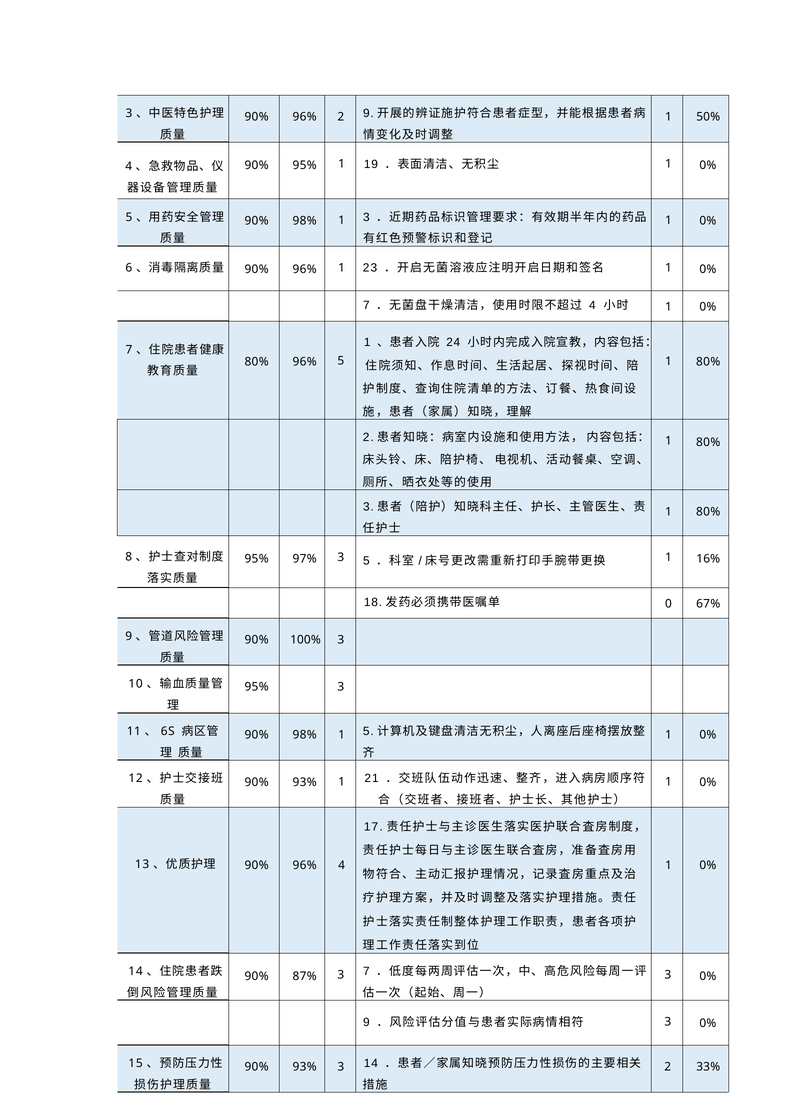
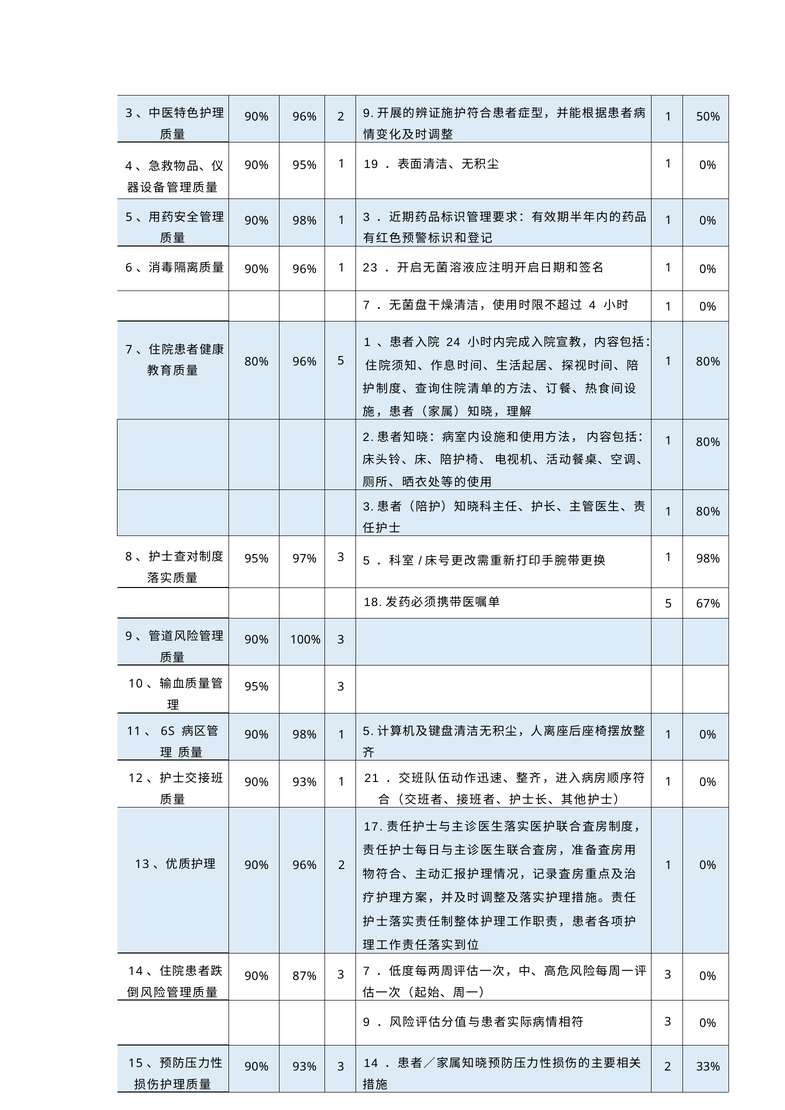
1 16%: 16% -> 98% (708, 559)
0: 0 -> 5 (668, 604)
4: 4 -> 2 (342, 865)
